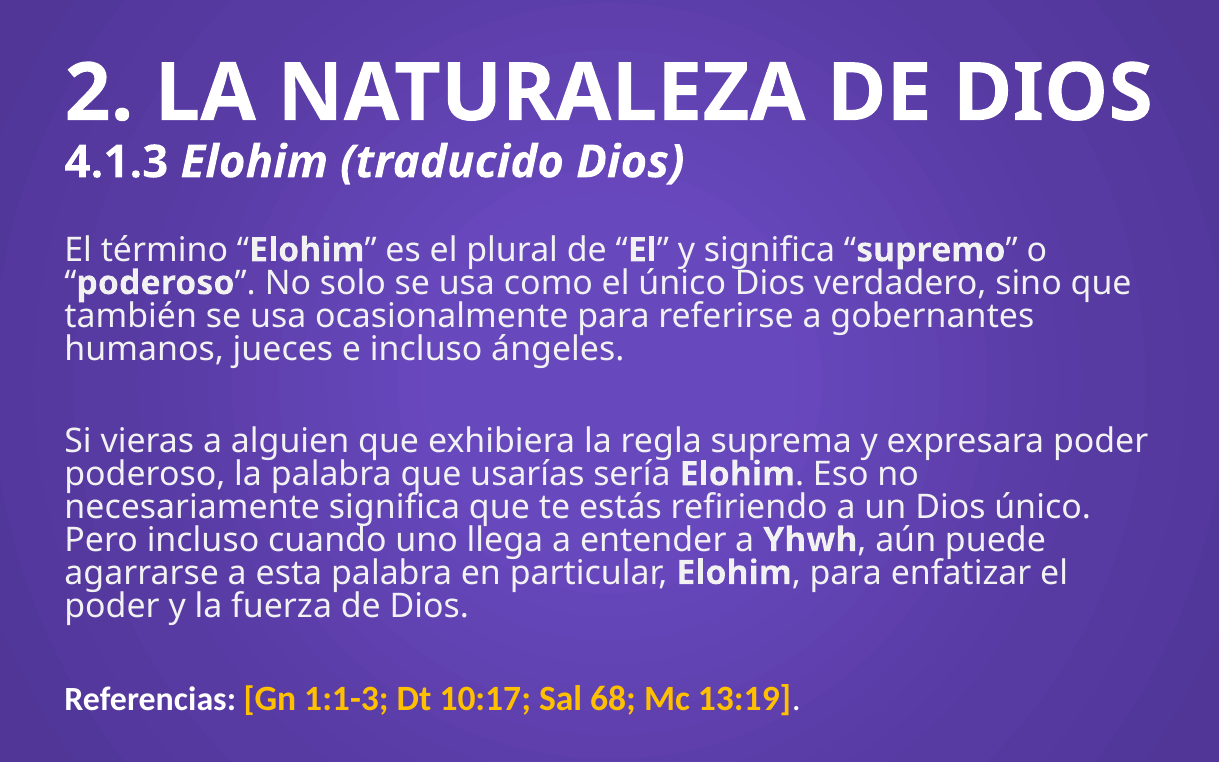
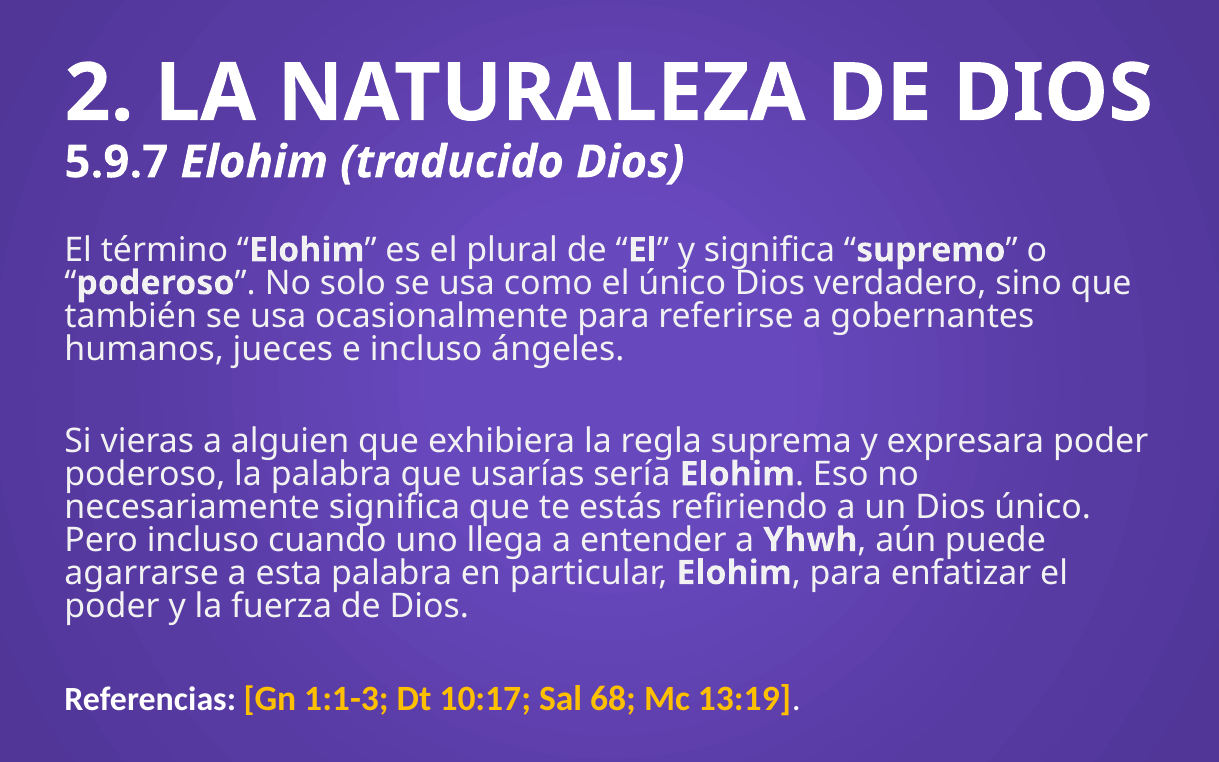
4.1.3: 4.1.3 -> 5.9.7 (116, 162)
